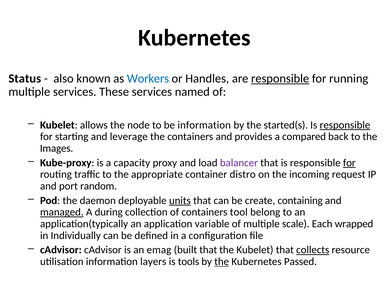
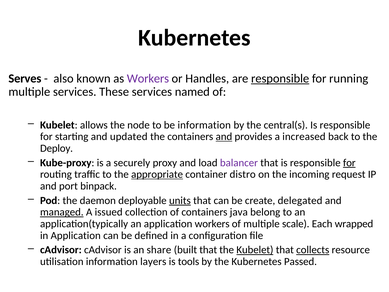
Status: Status -> Serves (25, 78)
Workers colour: blue -> purple (148, 78)
started(s: started(s -> central(s (286, 125)
responsible underline: present -> none (345, 125)
leverage: leverage -> updated (129, 137)
and underline: none -> present (224, 137)
compared: compared -> increased (304, 137)
Images: Images -> Deploy (57, 148)
capacity: capacity -> securely (132, 163)
appropriate underline: none -> present (157, 174)
random: random -> binpack (99, 186)
containing: containing -> delegated (300, 200)
during: during -> issued (109, 212)
tool: tool -> java (239, 212)
application variable: variable -> workers (212, 224)
in Individually: Individually -> Application (76, 235)
emag: emag -> share (159, 250)
Kubelet underline: none -> present (255, 250)
the underline: present -> none (222, 261)
